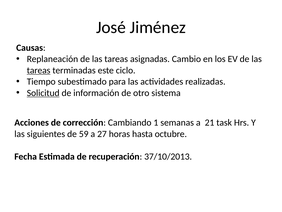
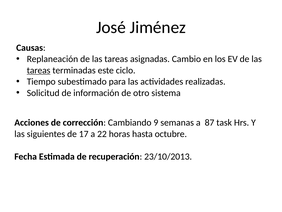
Solicitud underline: present -> none (43, 93)
1: 1 -> 9 (156, 122)
21: 21 -> 87 (210, 122)
59: 59 -> 17 (84, 134)
27: 27 -> 22 (102, 134)
37/10/2013: 37/10/2013 -> 23/10/2013 (168, 156)
